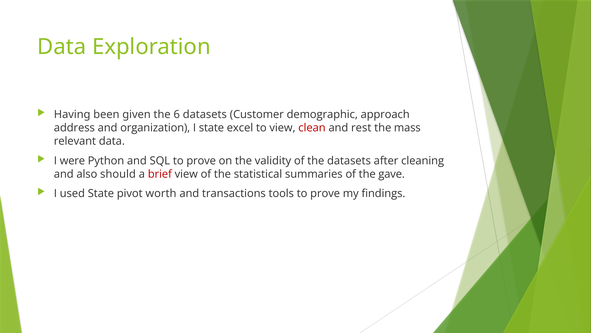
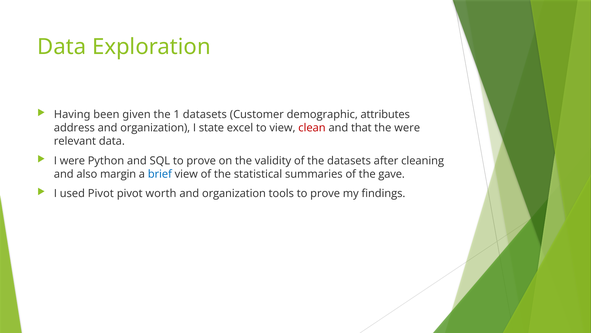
6: 6 -> 1 (177, 114)
approach: approach -> attributes (385, 114)
rest: rest -> that (361, 128)
the mass: mass -> were (407, 128)
should: should -> margin (118, 174)
brief colour: red -> blue (160, 174)
used State: State -> Pivot (101, 193)
transactions: transactions -> organization (234, 193)
